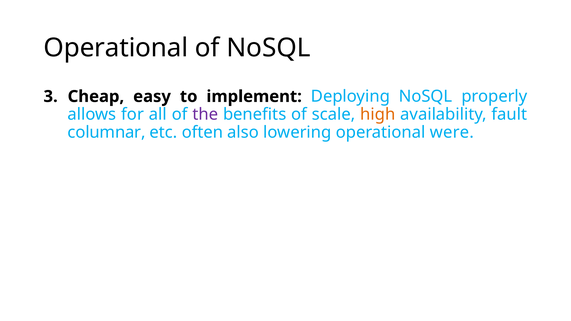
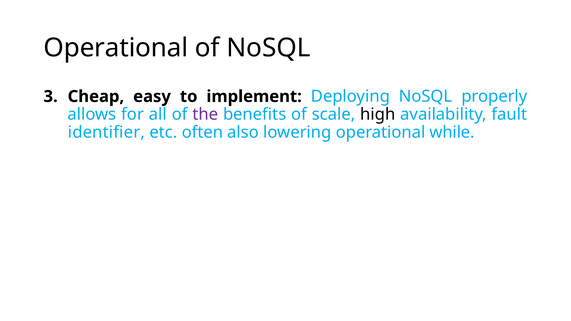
high colour: orange -> black (378, 115)
columnar: columnar -> identifier (106, 133)
were: were -> while (452, 133)
